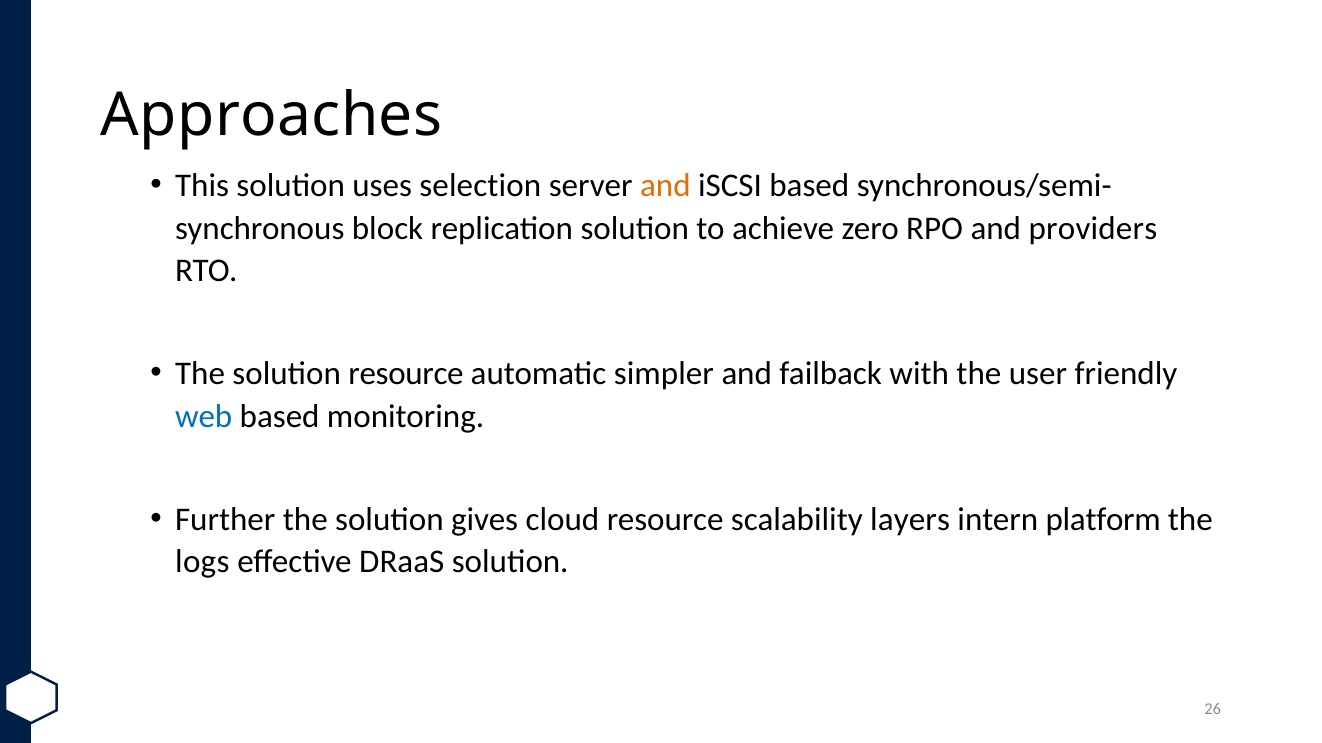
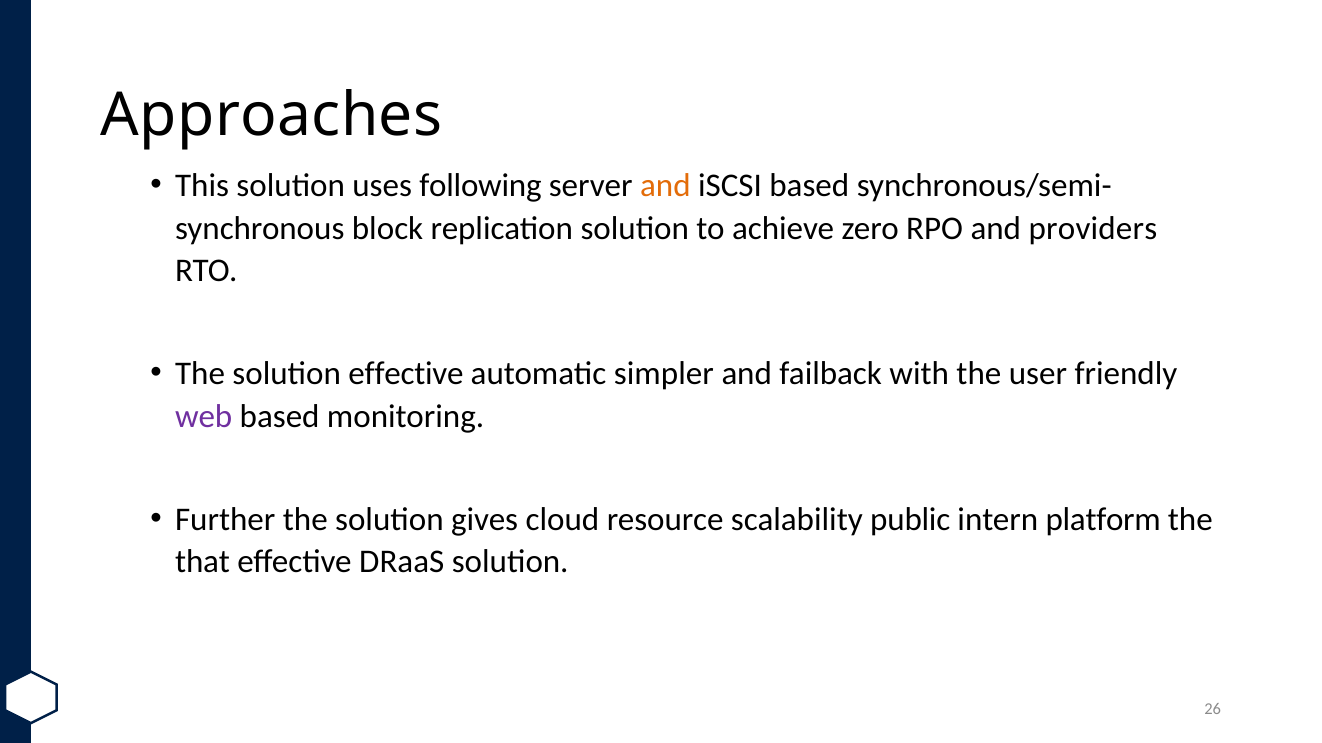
selection: selection -> following (480, 186)
solution resource: resource -> effective (406, 374)
web colour: blue -> purple (204, 417)
layers: layers -> public (910, 520)
logs: logs -> that (203, 562)
